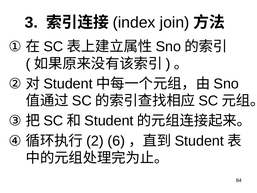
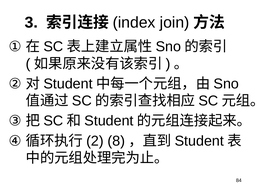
6: 6 -> 8 (116, 141)
